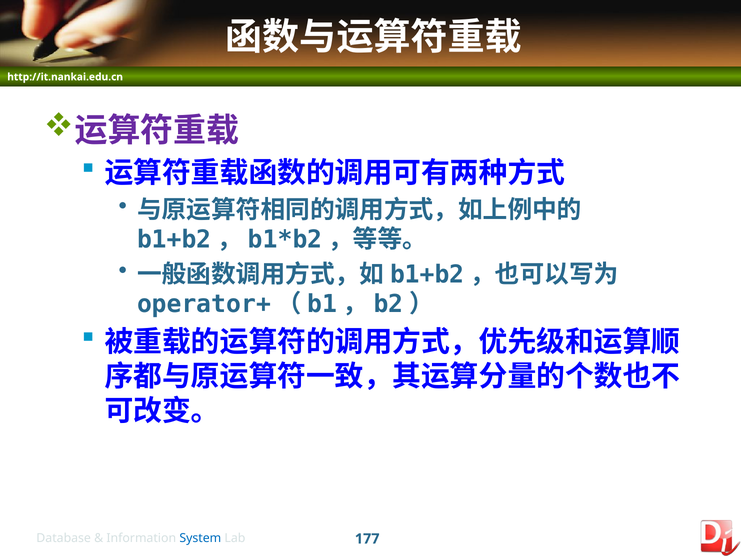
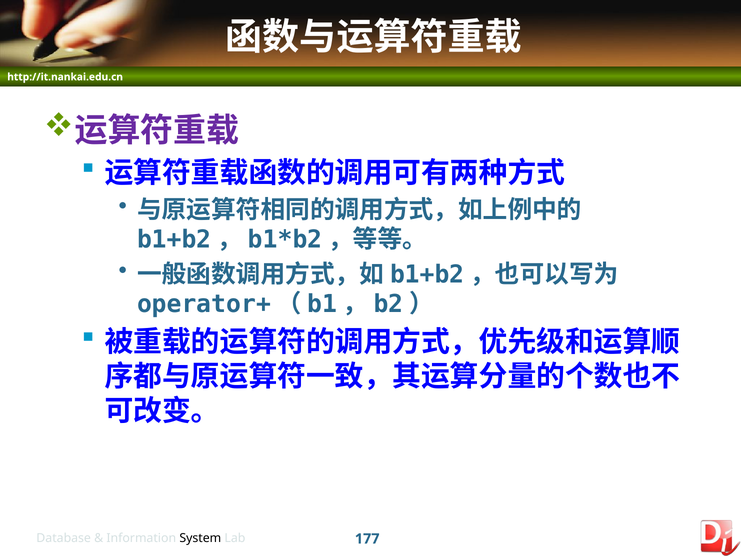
System colour: blue -> black (200, 538)
